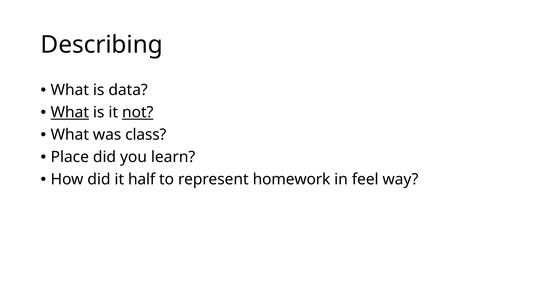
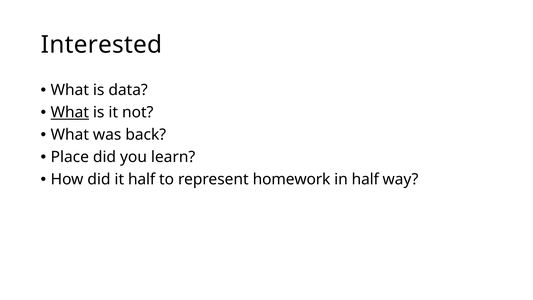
Describing: Describing -> Interested (102, 45)
not underline: present -> none (138, 112)
class: class -> back (146, 135)
in feel: feel -> half (365, 179)
